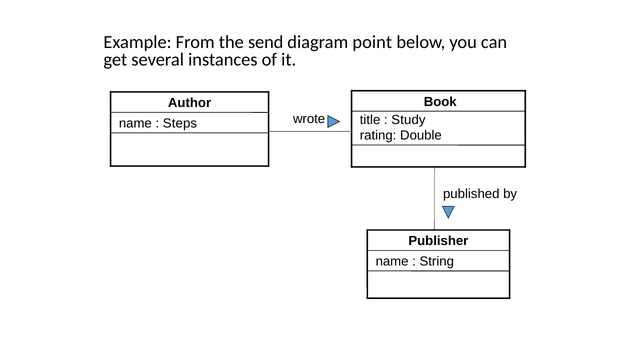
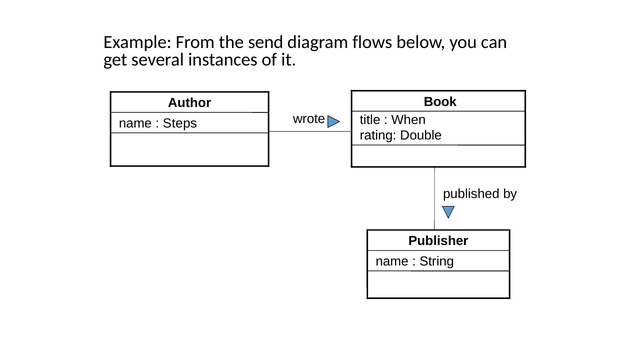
point: point -> flows (372, 42)
Study: Study -> When (409, 120)
